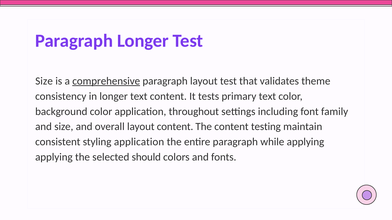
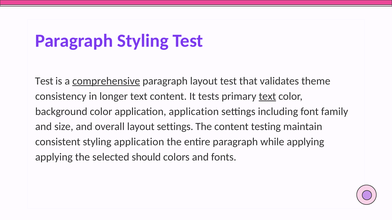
Paragraph Longer: Longer -> Styling (143, 41)
Size: Size -> Test (44, 81)
text underline: none -> present (267, 96)
application throughout: throughout -> application (194, 112)
layout content: content -> settings (175, 127)
